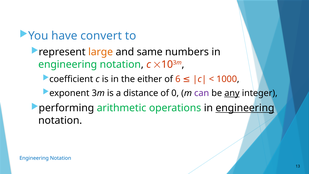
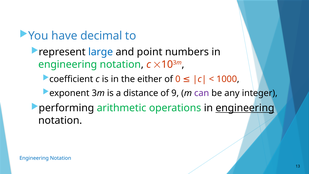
convert: convert -> decimal (101, 36)
large colour: orange -> blue (101, 52)
same: same -> point (150, 52)
6: 6 -> 0 (178, 79)
0: 0 -> 9 (175, 93)
any underline: present -> none (232, 93)
